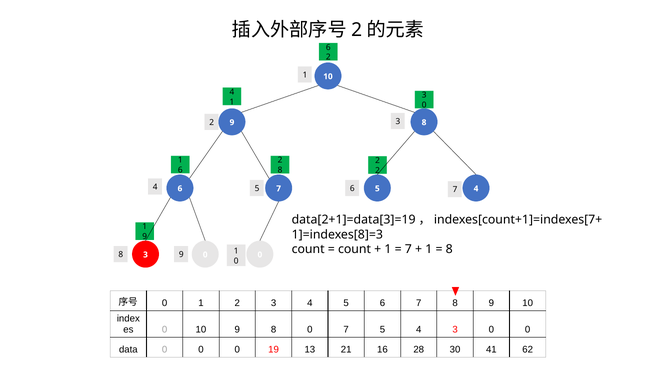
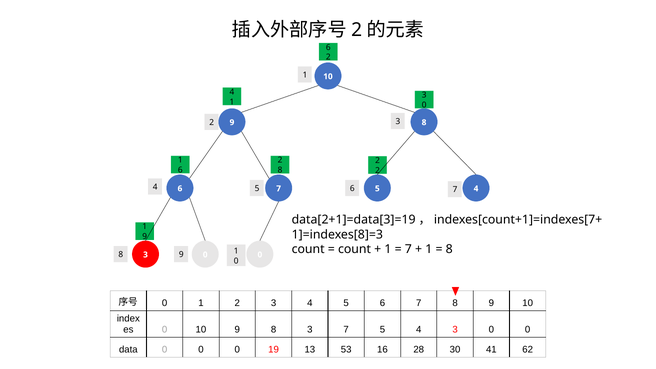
9 8 0: 0 -> 3 (310, 329)
21: 21 -> 53 (346, 349)
